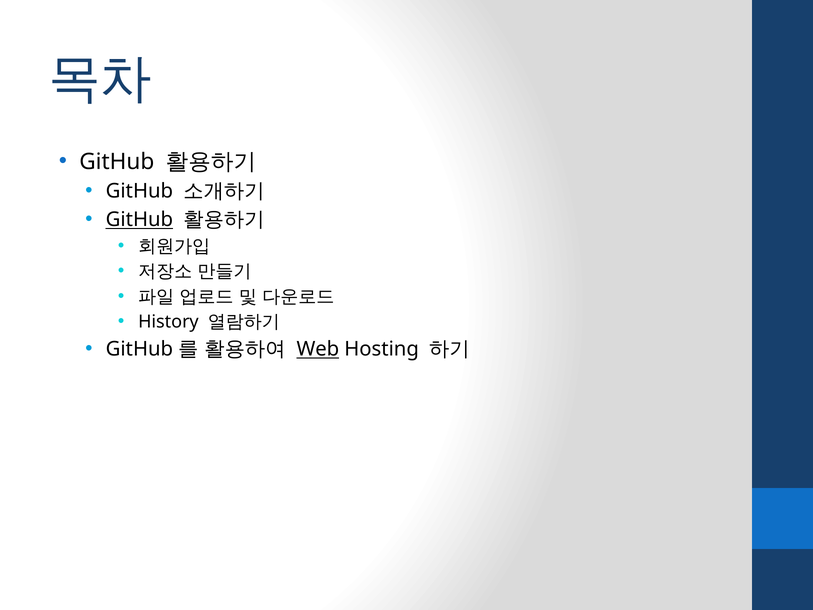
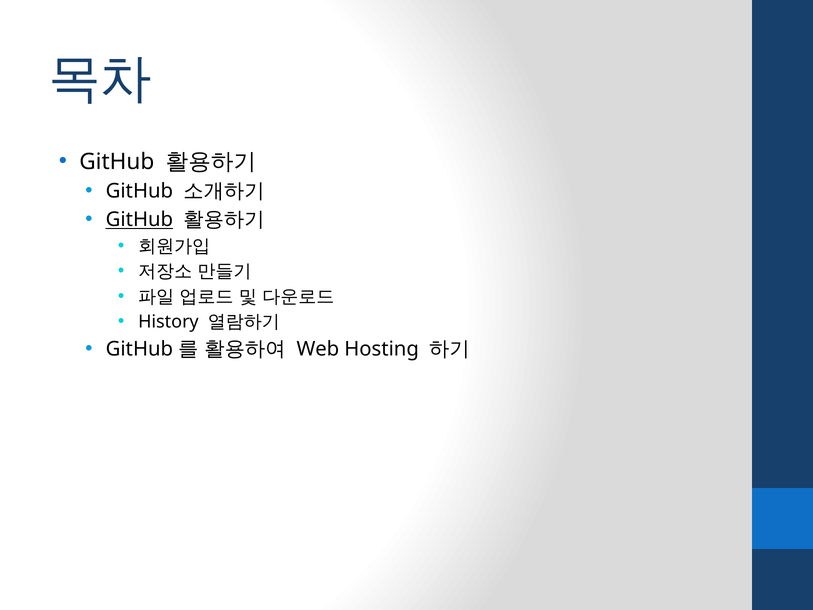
Web underline: present -> none (318, 349)
